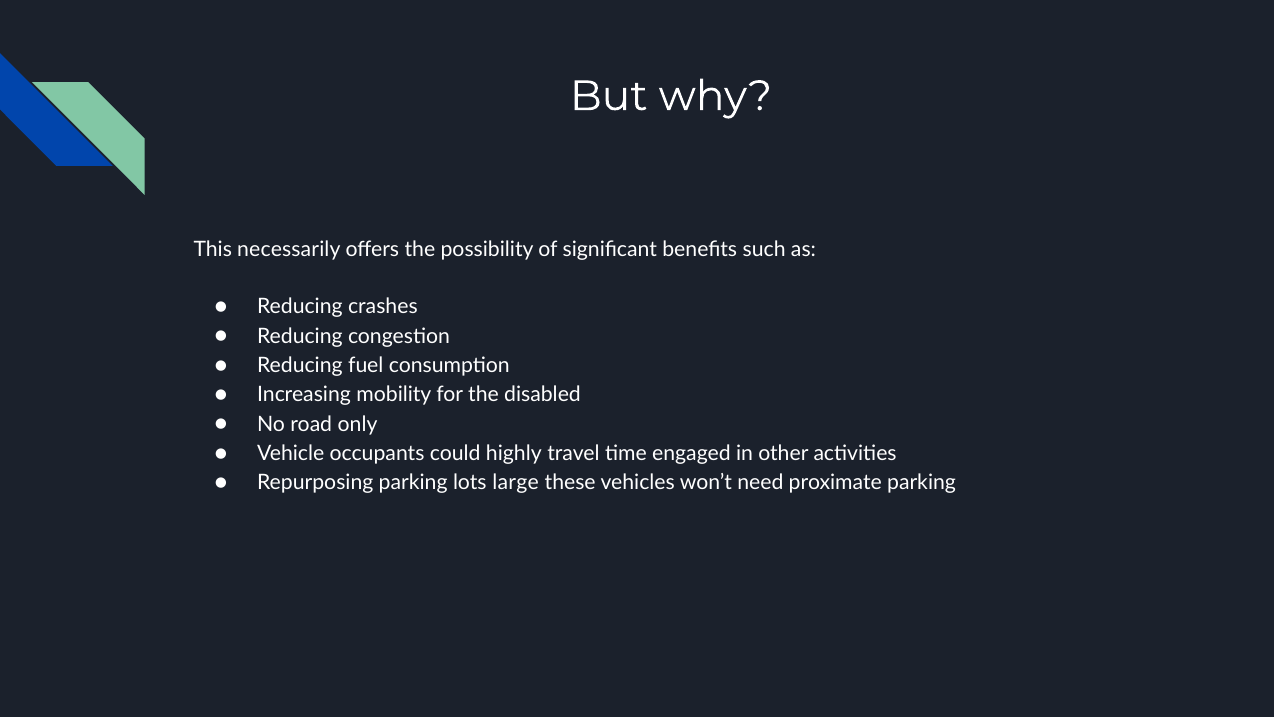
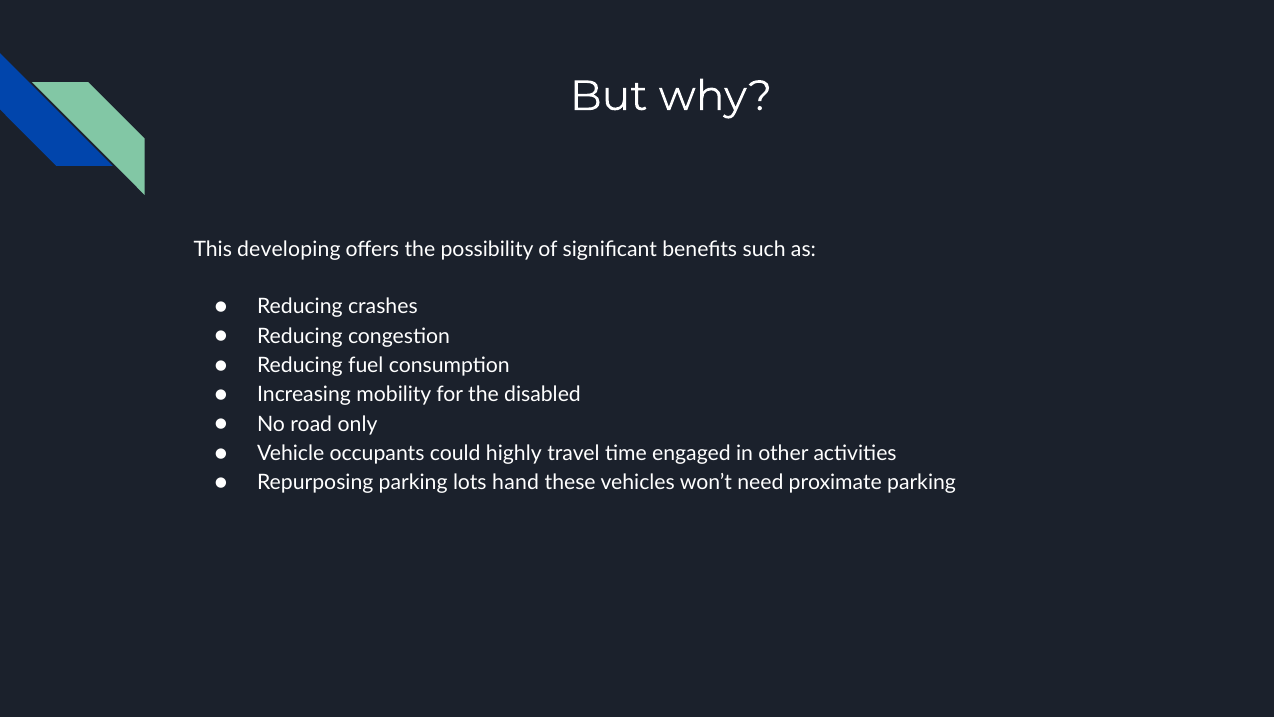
necessarily: necessarily -> developing (289, 249)
large: large -> hand (516, 482)
